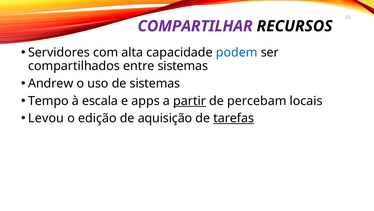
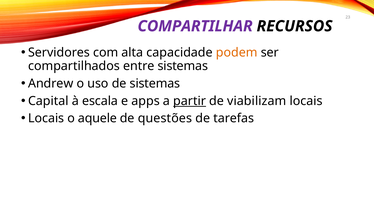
podem colour: blue -> orange (237, 52)
Tempo: Tempo -> Capital (48, 101)
percebam: percebam -> viabilizam (257, 101)
Levou: Levou -> Locais (46, 118)
edição: edição -> aquele (97, 118)
aquisição: aquisição -> questões (165, 118)
tarefas underline: present -> none (234, 118)
